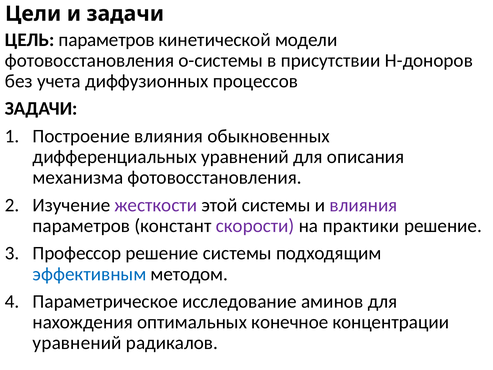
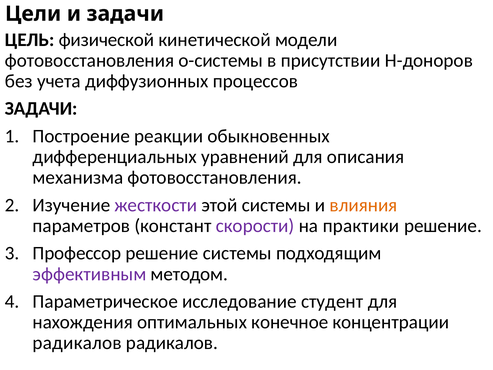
ЦЕЛЬ параметров: параметров -> физической (107, 40)
Построение влияния: влияния -> реакции (169, 136)
влияния colour: purple -> orange (363, 205)
эффективным colour: blue -> purple (89, 274)
аминов: аминов -> студент (332, 301)
уравнений: уравнений -> радикалов (77, 343)
